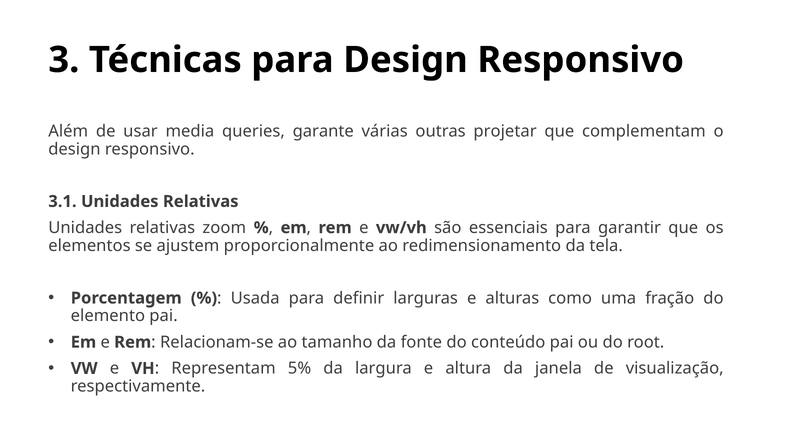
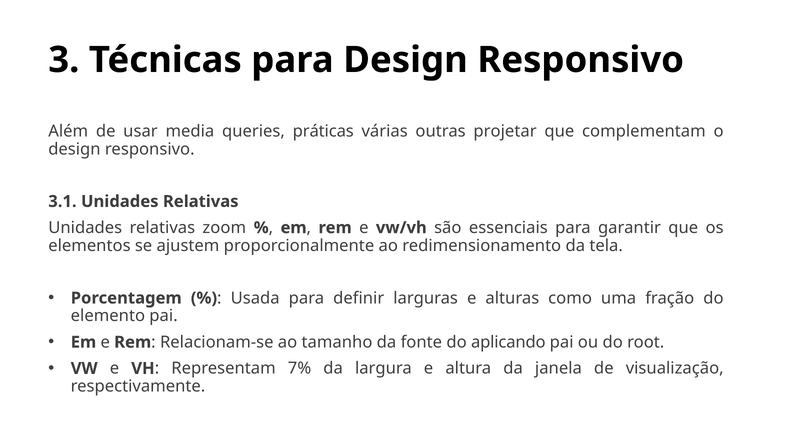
garante: garante -> práticas (323, 131)
conteúdo: conteúdo -> aplicando (508, 342)
5%: 5% -> 7% (300, 369)
